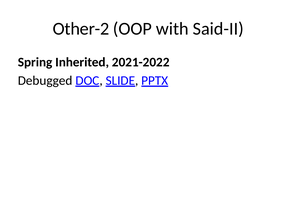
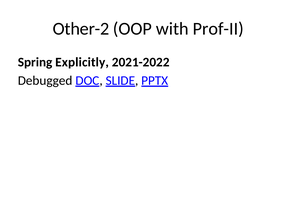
Said-II: Said-II -> Prof-II (218, 29)
Inherited: Inherited -> Explicitly (82, 62)
